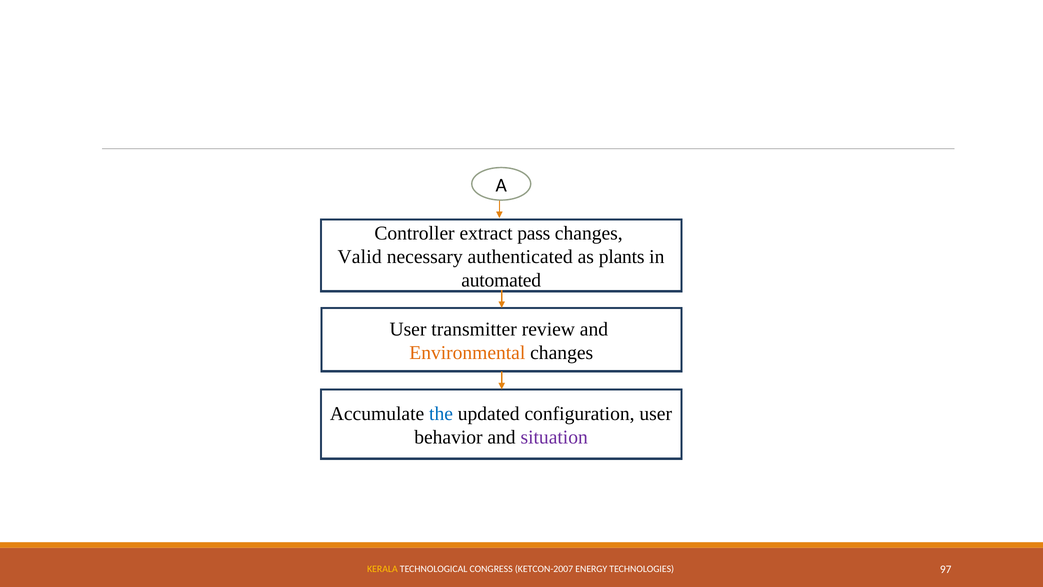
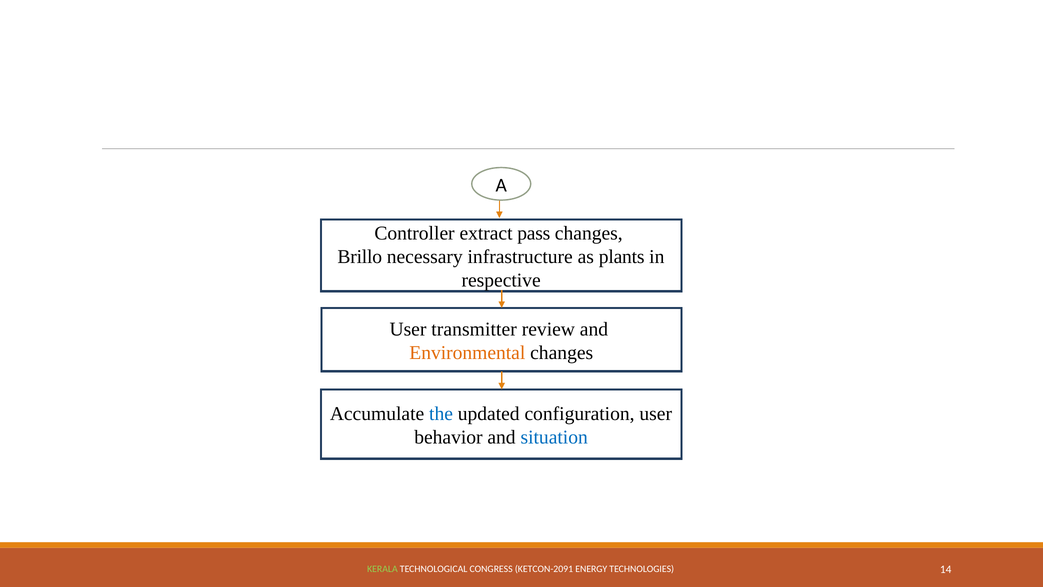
Valid: Valid -> Brillo (360, 257)
authenticated: authenticated -> infrastructure (520, 257)
automated: automated -> respective (501, 280)
situation colour: purple -> blue (554, 437)
KERALA colour: yellow -> light green (382, 569)
KETCON-2007: KETCON-2007 -> KETCON-2091 (544, 569)
97: 97 -> 14 (946, 569)
